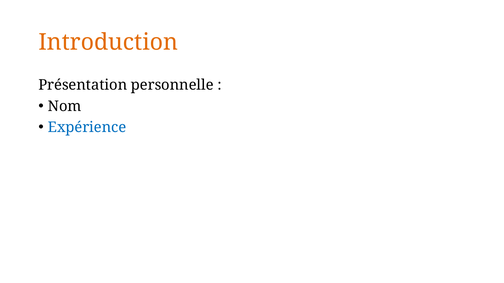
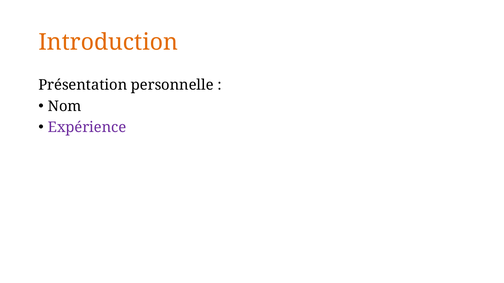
Expérience colour: blue -> purple (87, 127)
